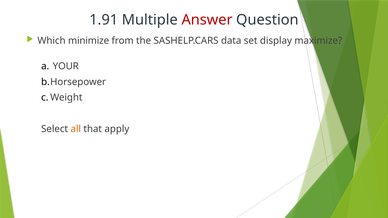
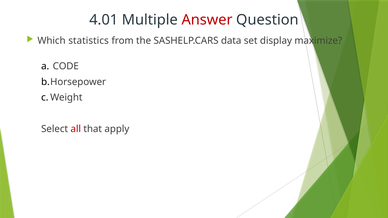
1.91: 1.91 -> 4.01 (104, 20)
minimize: minimize -> statistics (89, 41)
YOUR: YOUR -> CODE (66, 66)
all colour: orange -> red (76, 129)
